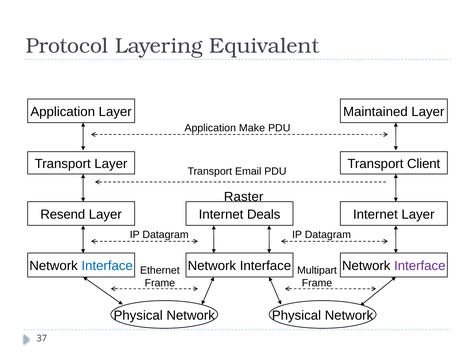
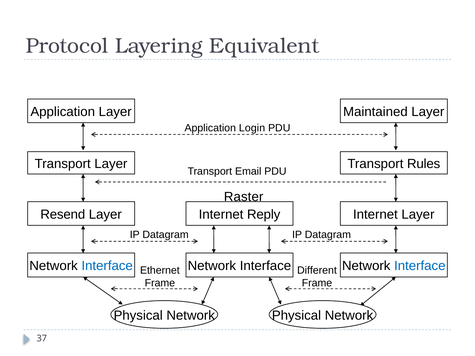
Make: Make -> Login (252, 128)
Client: Client -> Rules (424, 164)
Deals: Deals -> Reply (264, 215)
Interface colour: purple -> blue (420, 266)
Multipart: Multipart -> Different (317, 271)
